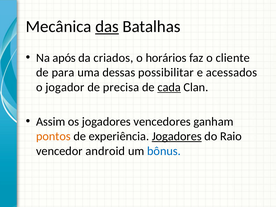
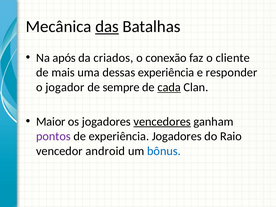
horários: horários -> conexão (166, 58)
para: para -> mais (63, 73)
dessas possibilitar: possibilitar -> experiência (166, 73)
acessados: acessados -> responder (232, 73)
precisa: precisa -> sempre (121, 87)
Assim: Assim -> Maior (51, 122)
vencedores underline: none -> present (162, 122)
pontos colour: orange -> purple (53, 136)
Jogadores underline: present -> none (177, 136)
